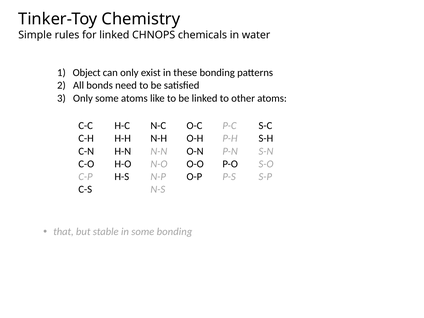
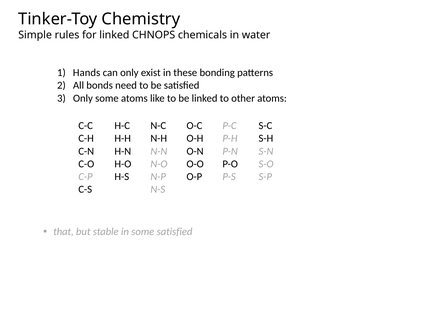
Object: Object -> Hands (87, 73)
some bonding: bonding -> satisfied (175, 232)
